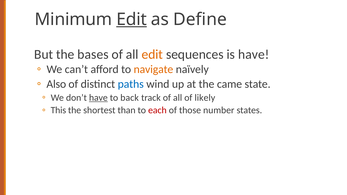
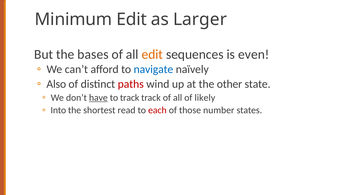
Edit underline: present -> none (132, 19)
Define: Define -> Larger (200, 19)
is have: have -> even (254, 54)
navigate colour: orange -> blue (153, 69)
paths colour: blue -> red (131, 84)
came: came -> other (230, 84)
to back: back -> track (130, 98)
This: This -> Into (58, 110)
than: than -> read (127, 110)
